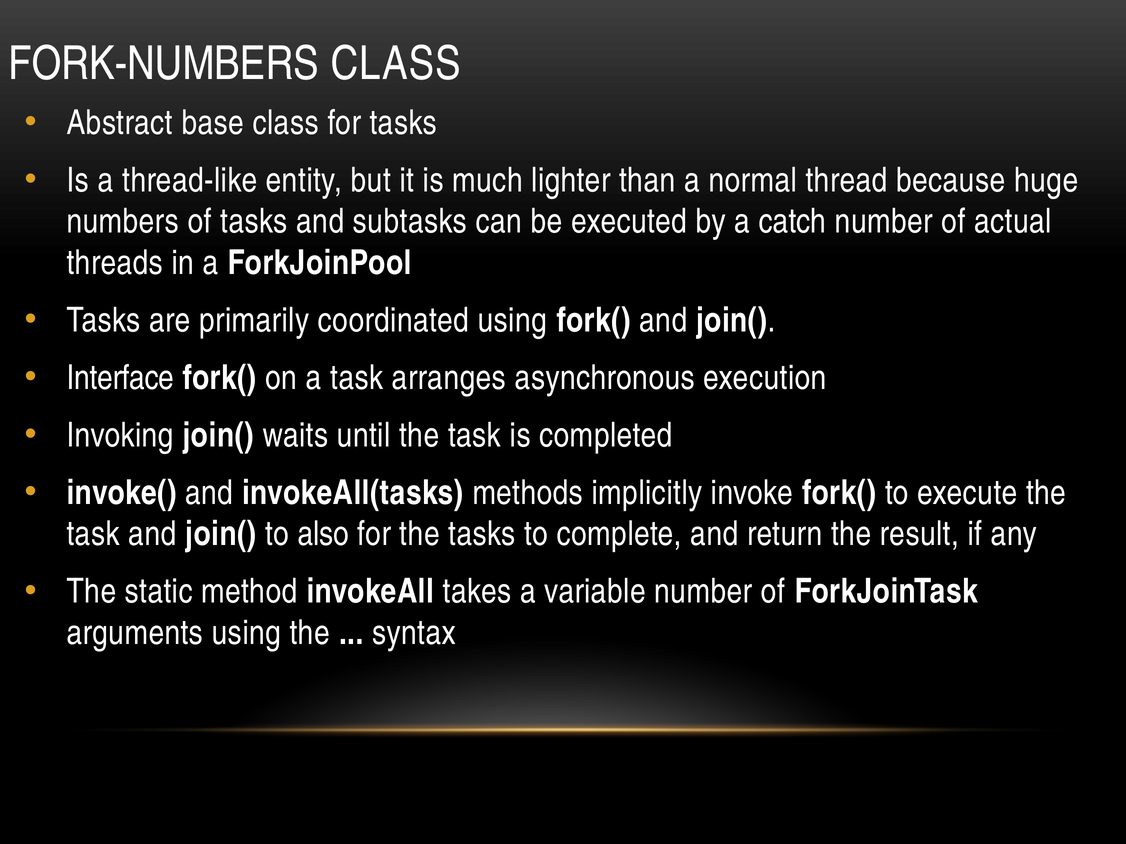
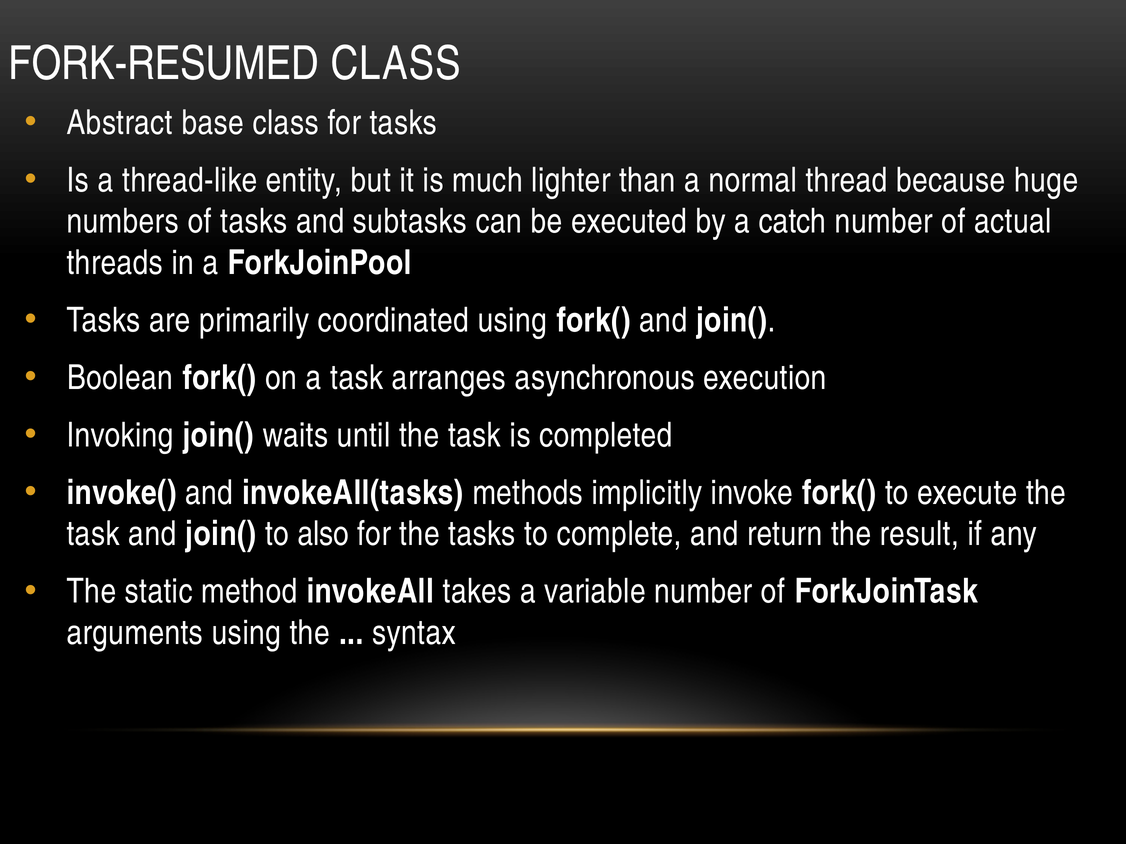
FORK-NUMBERS: FORK-NUMBERS -> FORK-RESUMED (164, 64)
Interface: Interface -> Boolean (120, 378)
